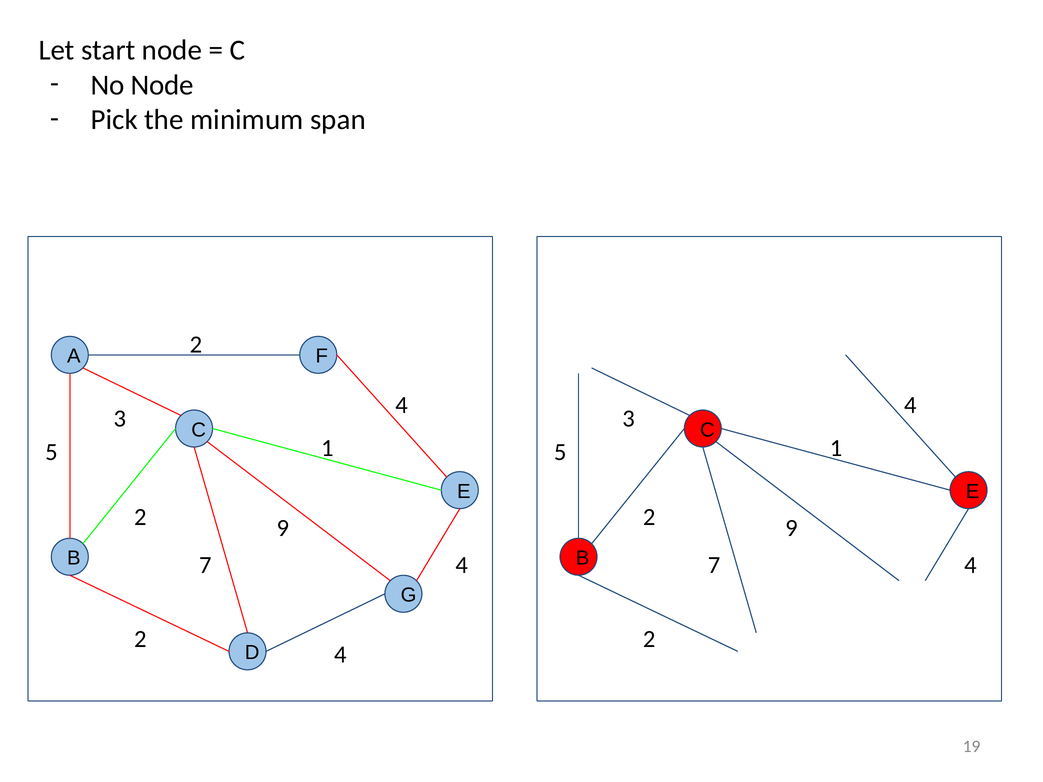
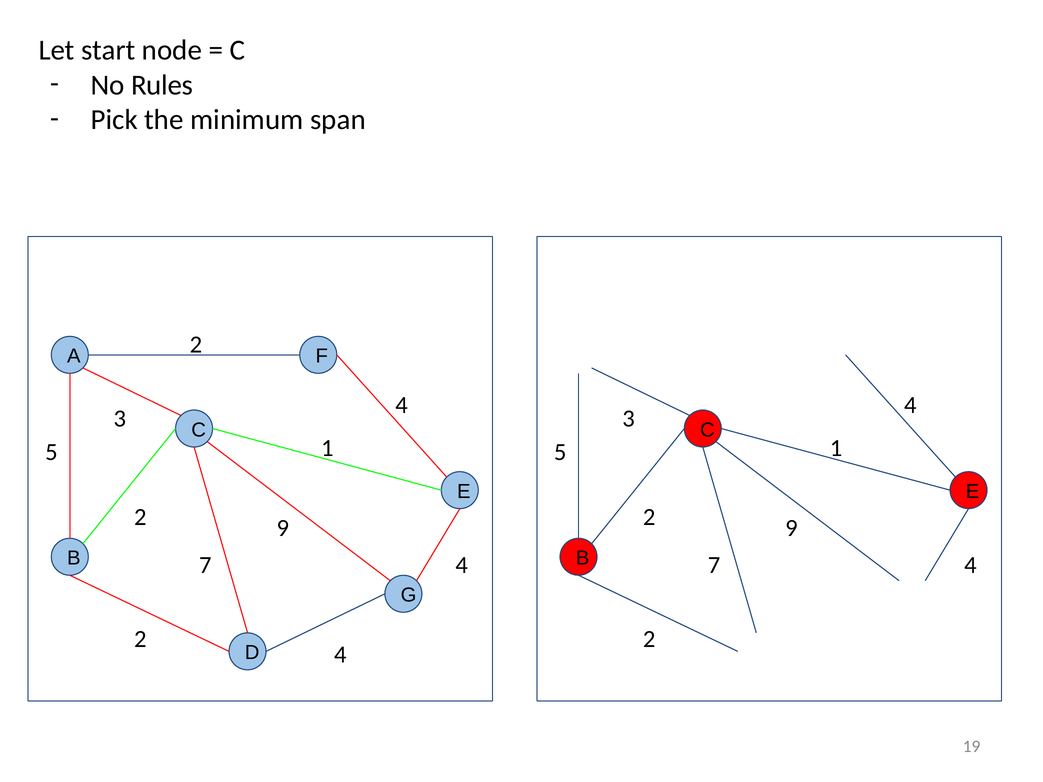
No Node: Node -> Rules (162, 85)
